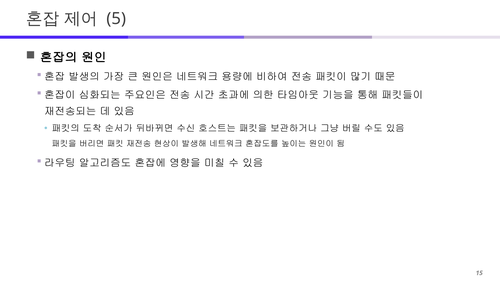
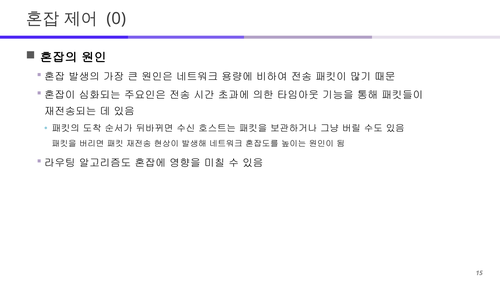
5: 5 -> 0 (116, 19)
